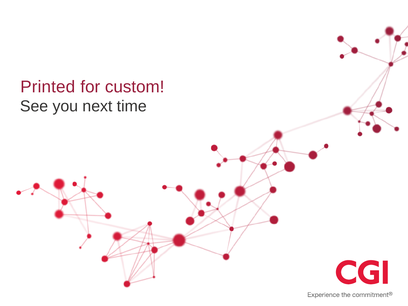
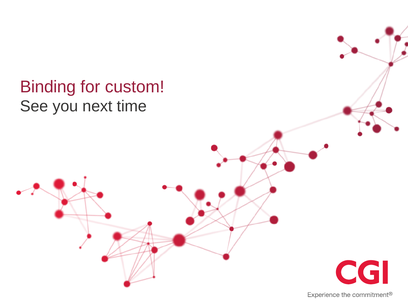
Printed: Printed -> Binding (48, 87)
